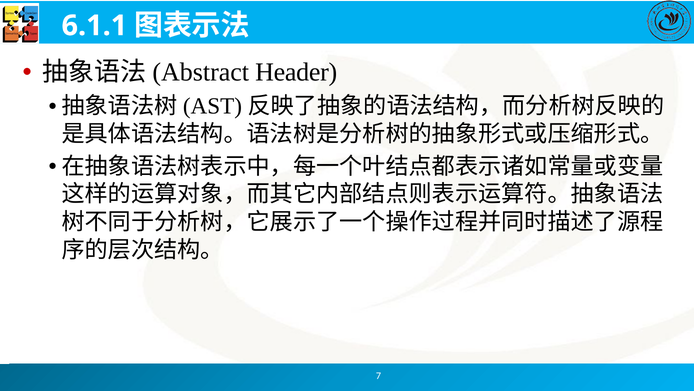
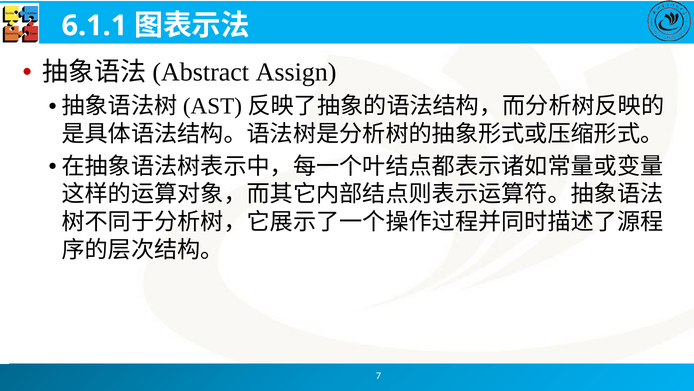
Header: Header -> Assign (296, 72)
